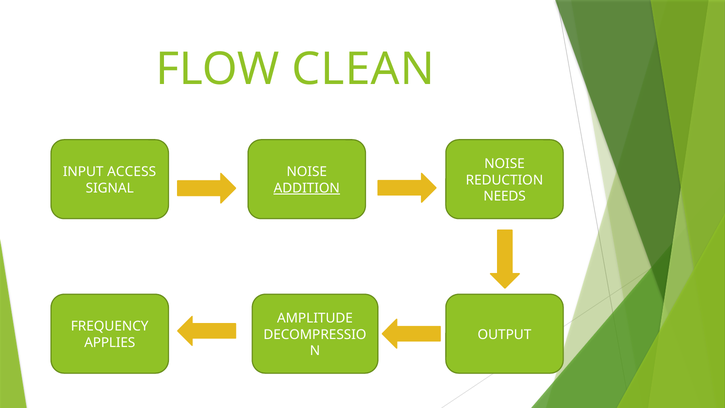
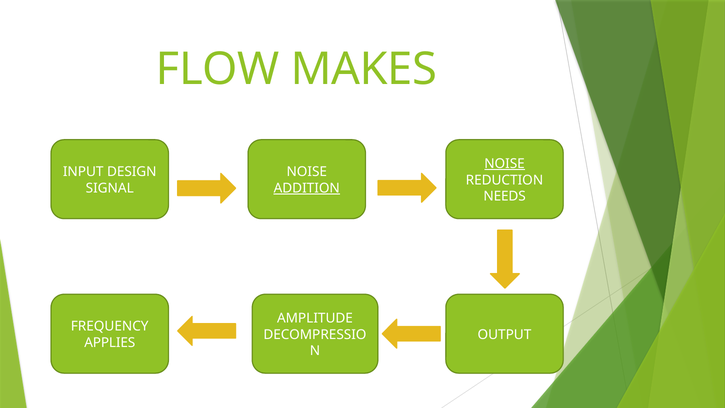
CLEAN: CLEAN -> MAKES (364, 69)
NOISE underline: none -> present (505, 164)
ACCESS: ACCESS -> DESIGN (132, 172)
